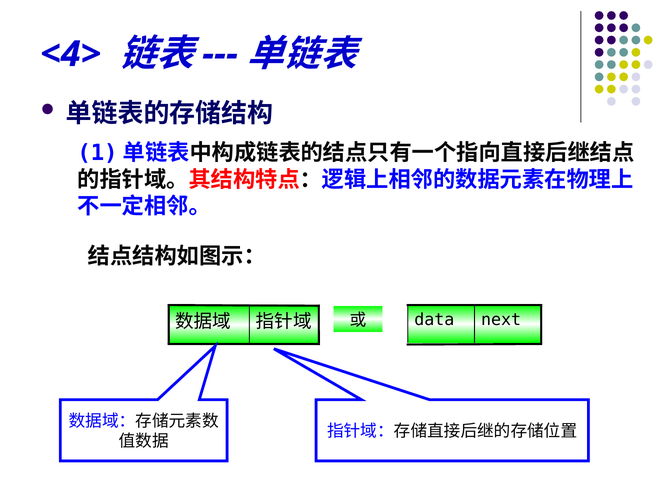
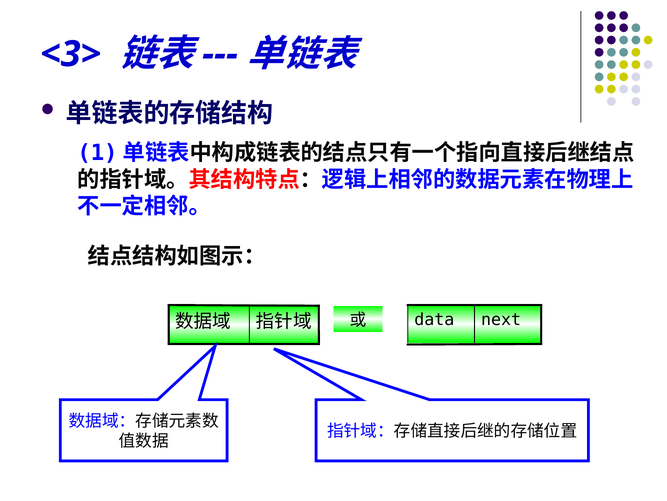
<4>: <4> -> <3> (71, 54)
